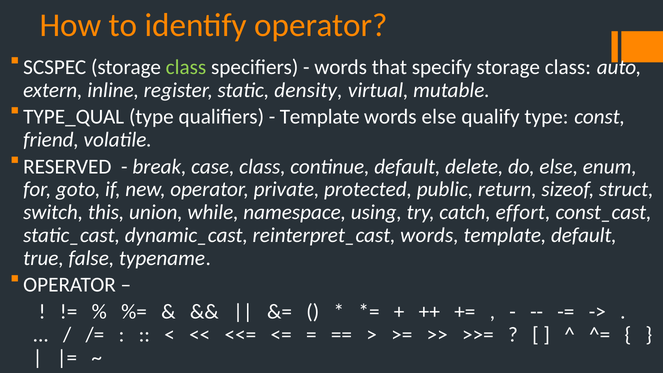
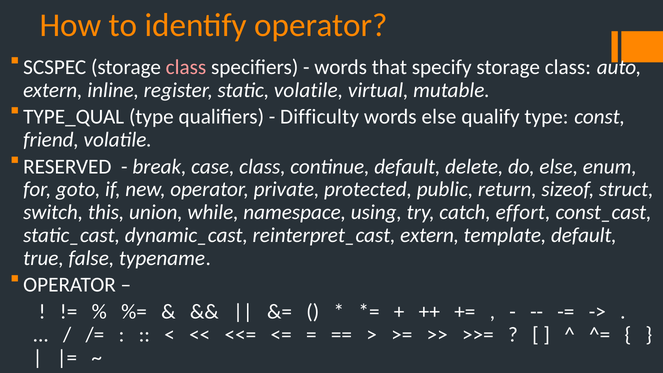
class colour: light green -> pink (186, 67)
static density: density -> volatile (308, 90)
Template: Template -> Difficulty (320, 117)
reinterpret_cast words: words -> extern (430, 235)
